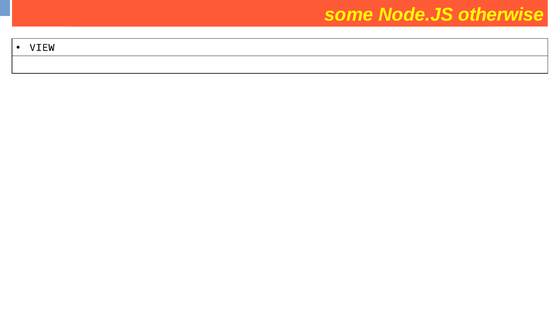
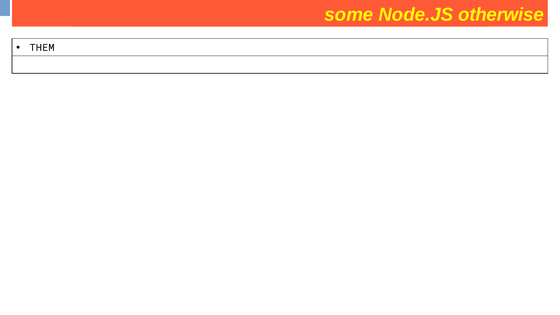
VIEW: VIEW -> THEM (42, 47)
